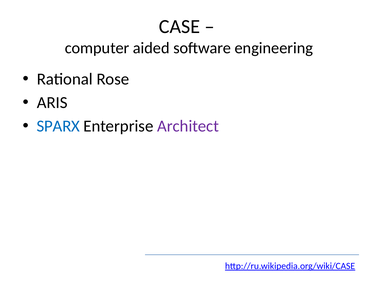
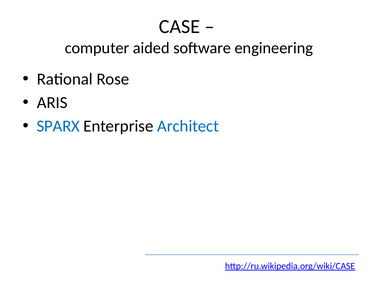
Architect colour: purple -> blue (188, 126)
